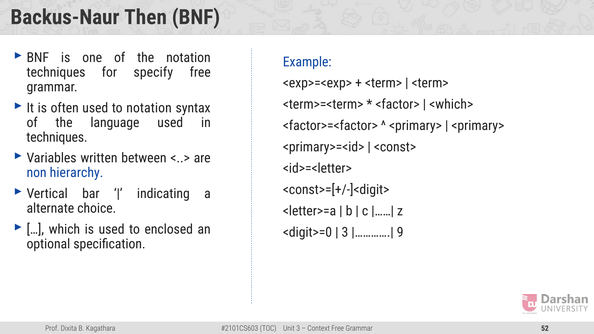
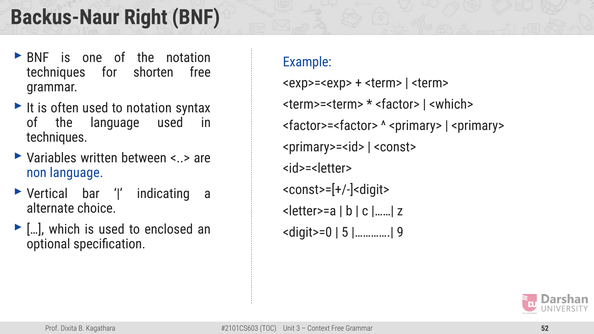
Then: Then -> Right (146, 17)
specify: specify -> shorten (153, 72)
non hierarchy: hierarchy -> language (77, 173)
3: 3 -> 5 (345, 232)
